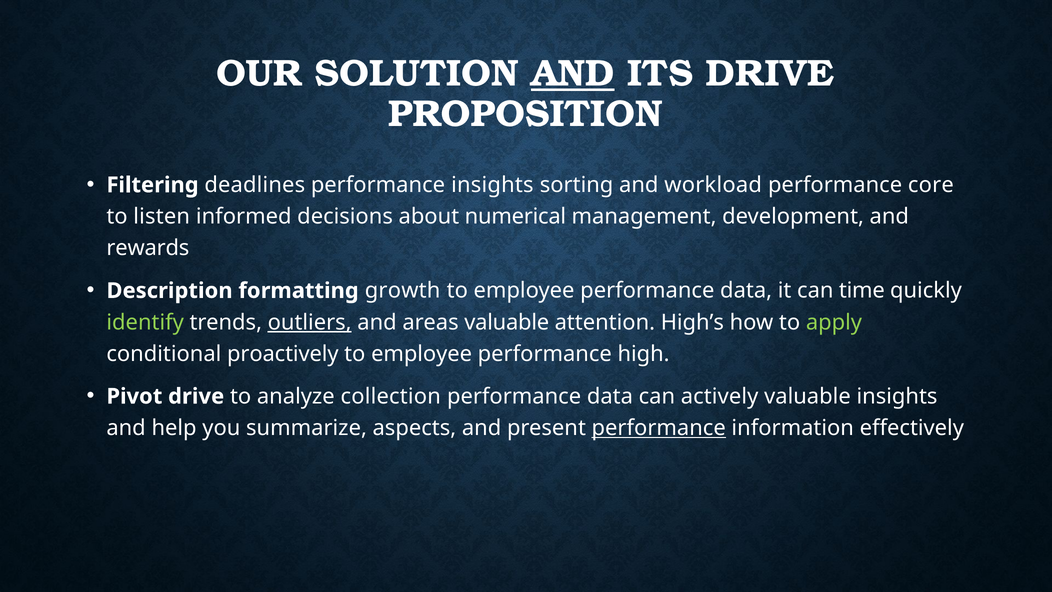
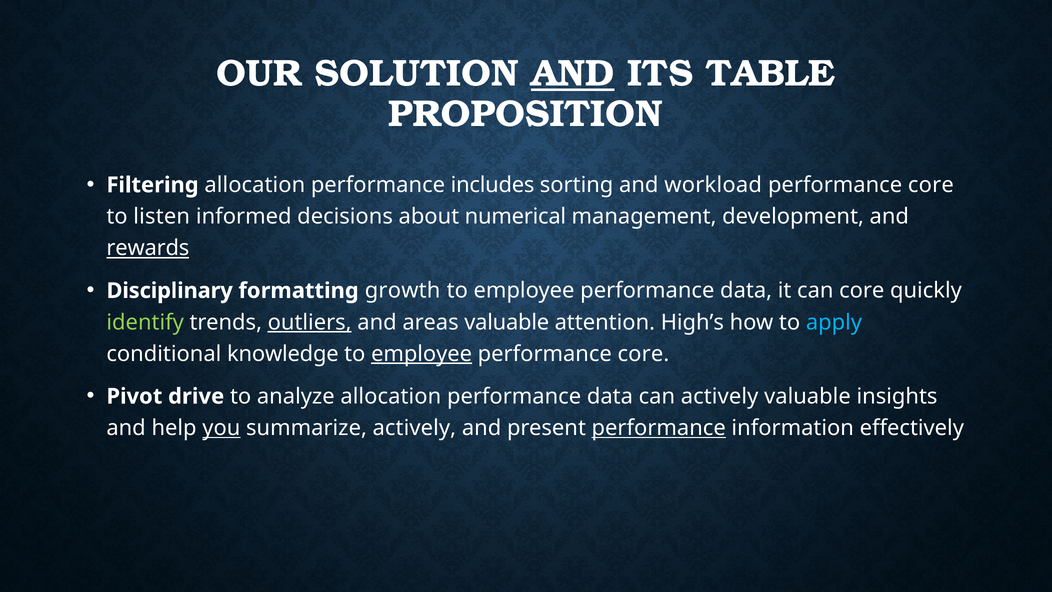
ITS DRIVE: DRIVE -> TABLE (770, 74)
Filtering deadlines: deadlines -> allocation (255, 185)
performance insights: insights -> includes (493, 185)
rewards underline: none -> present (148, 248)
Description: Description -> Disciplinary (170, 291)
can time: time -> core (862, 291)
apply colour: light green -> light blue (834, 322)
proactively: proactively -> knowledge (283, 354)
employee underline: none -> present (422, 354)
high: high -> core (643, 354)
analyze collection: collection -> allocation (391, 396)
you underline: none -> present (221, 428)
summarize aspects: aspects -> actively (414, 428)
